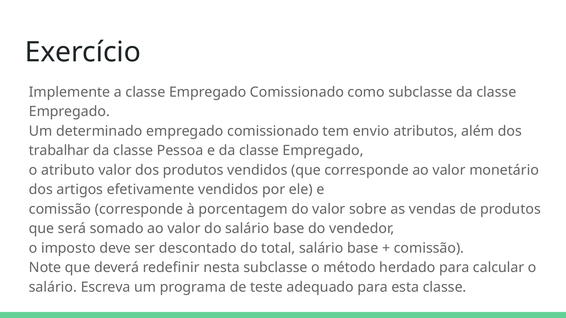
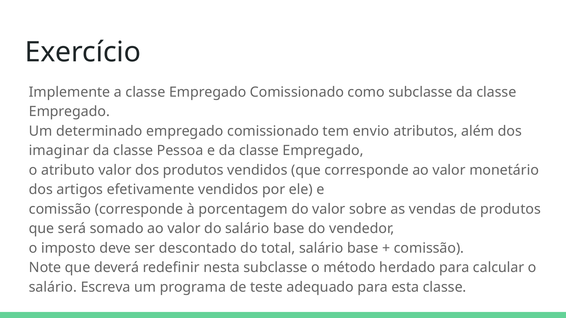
trabalhar: trabalhar -> imaginar (59, 151)
